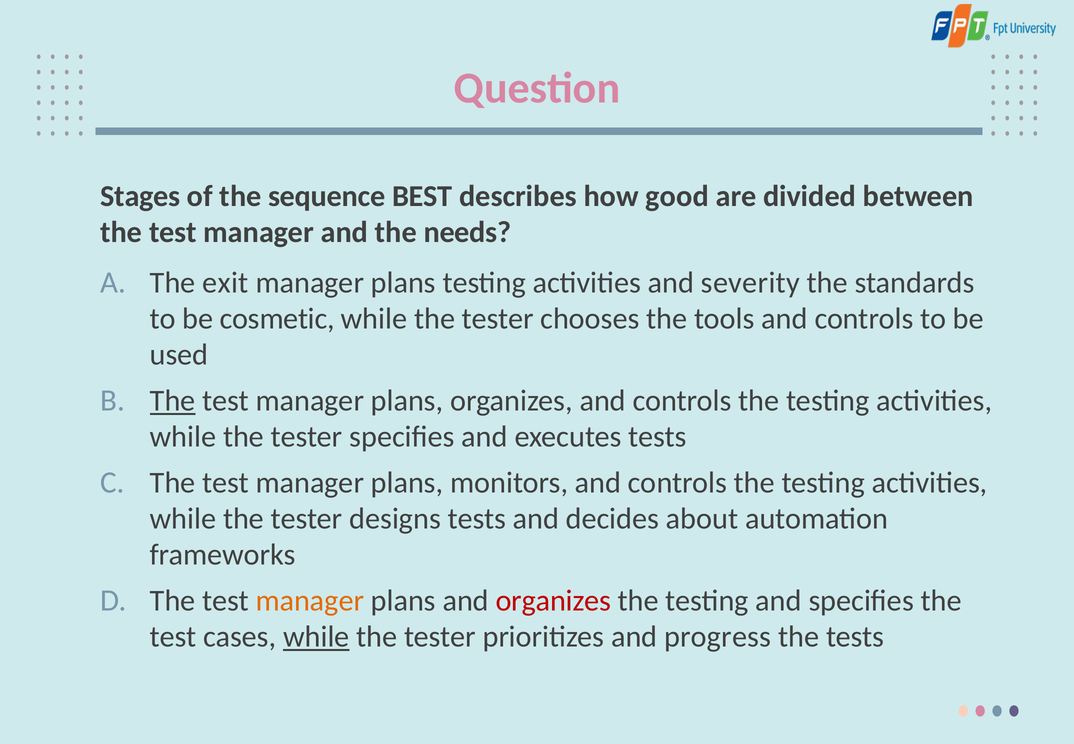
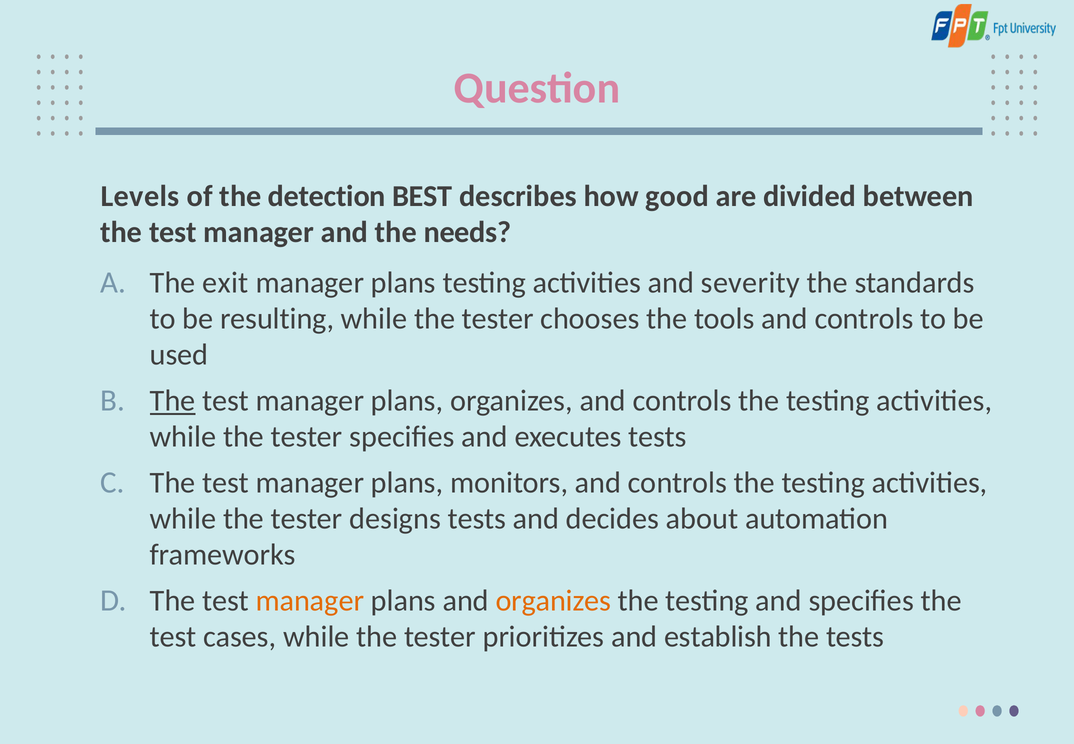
Stages: Stages -> Levels (140, 196)
sequence: sequence -> detection (327, 196)
cosmetic: cosmetic -> resulting (277, 319)
organizes colour: red -> orange (553, 601)
while underline: present -> none (316, 637)
progress: progress -> establish (718, 637)
